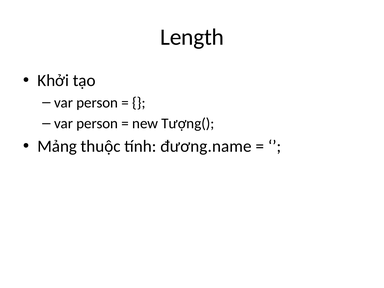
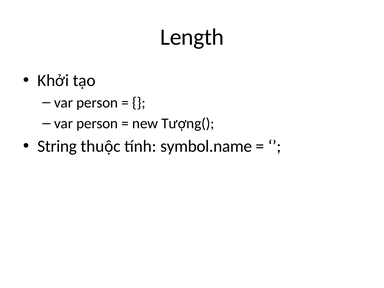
Mảng: Mảng -> String (57, 146)
đương.name: đương.name -> symbol.name (206, 146)
